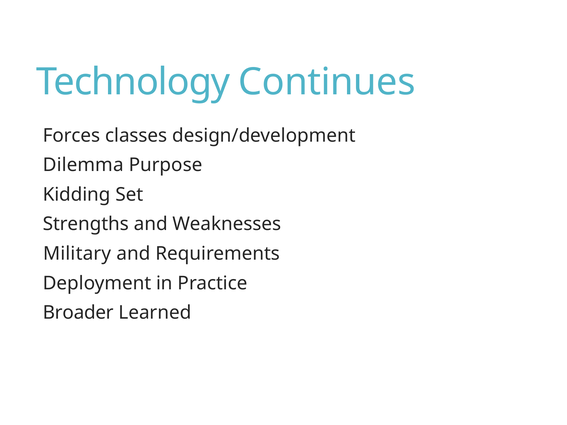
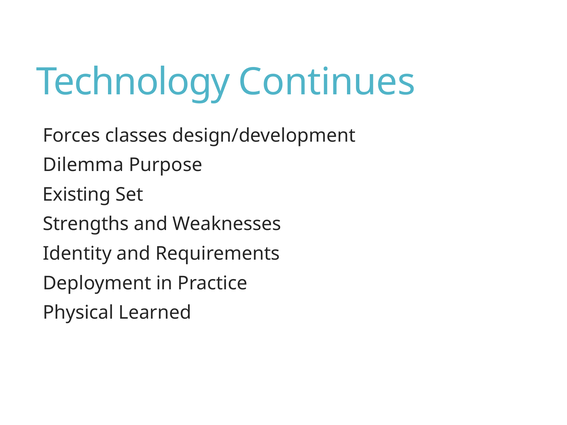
Kidding: Kidding -> Existing (77, 195)
Military: Military -> Identity (77, 254)
Broader: Broader -> Physical (78, 313)
